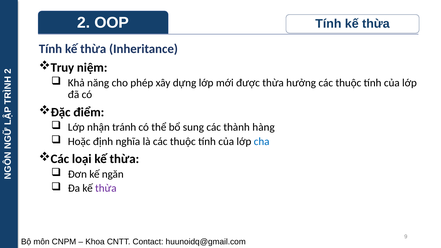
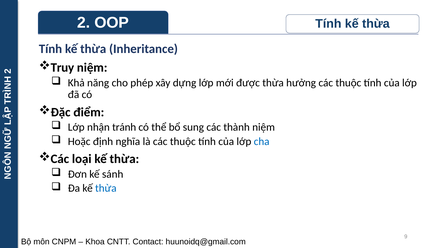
thành hàng: hàng -> niệm (264, 127)
ngăn: ngăn -> sánh (113, 174)
thừa colour: purple -> blue (106, 188)
